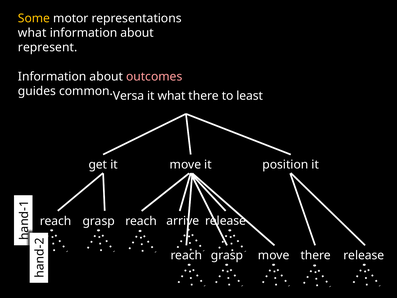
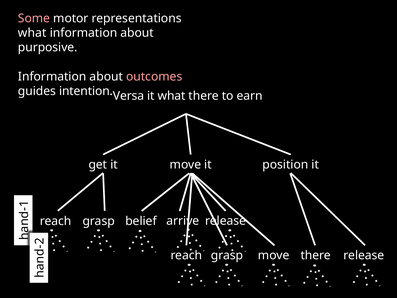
Some colour: yellow -> pink (34, 18)
represent: represent -> purposive (48, 47)
common: common -> intention (86, 91)
least: least -> earn (250, 96)
reach: reach -> belief (141, 221)
